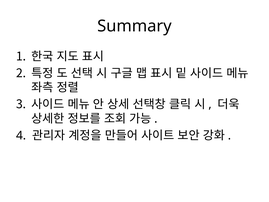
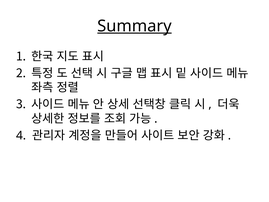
Summary underline: none -> present (134, 26)
